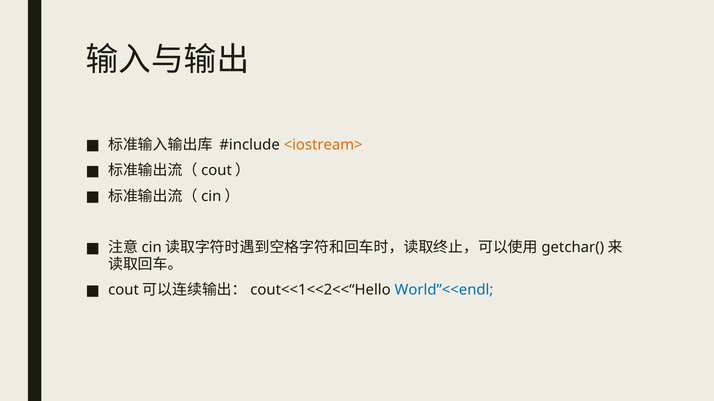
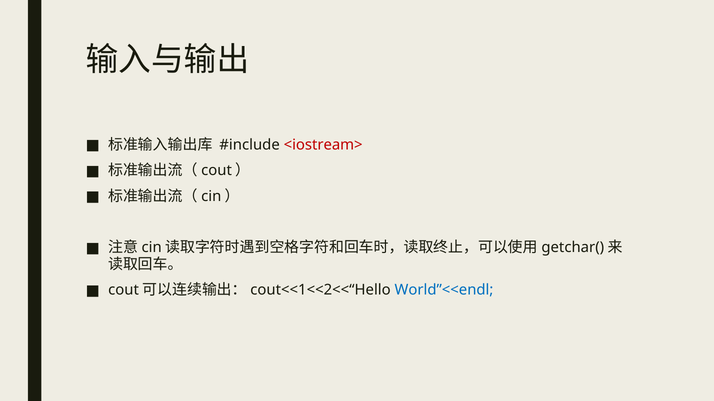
<iostream> colour: orange -> red (323, 145)
